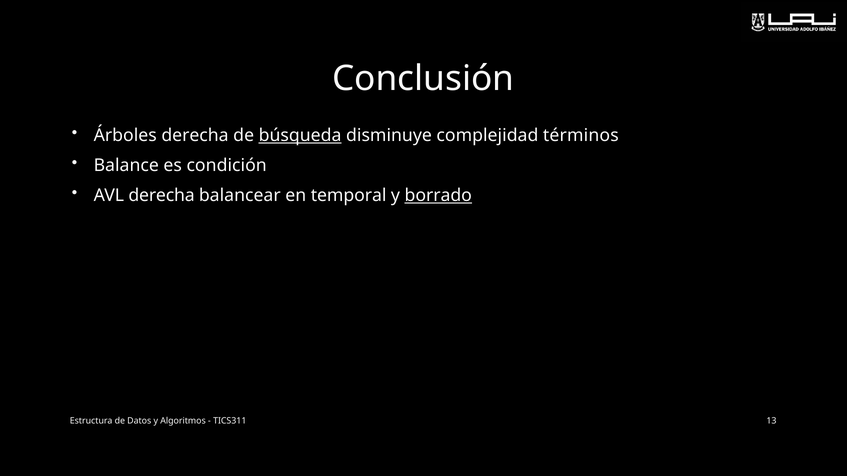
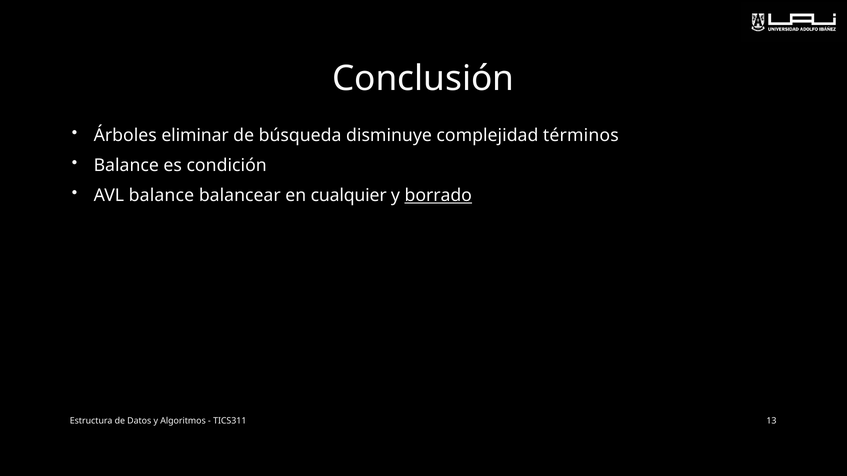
Árboles derecha: derecha -> eliminar (195, 135)
búsqueda underline: present -> none (300, 135)
AVL derecha: derecha -> balance (161, 195)
temporal: temporal -> cualquier (349, 195)
